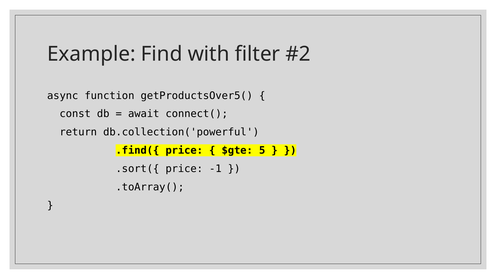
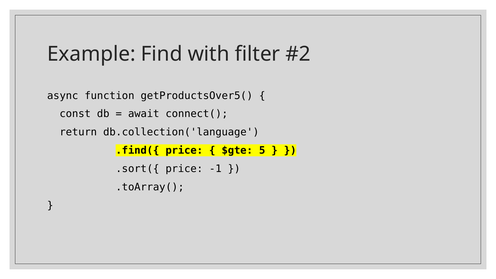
db.collection('powerful: db.collection('powerful -> db.collection('language (181, 132)
